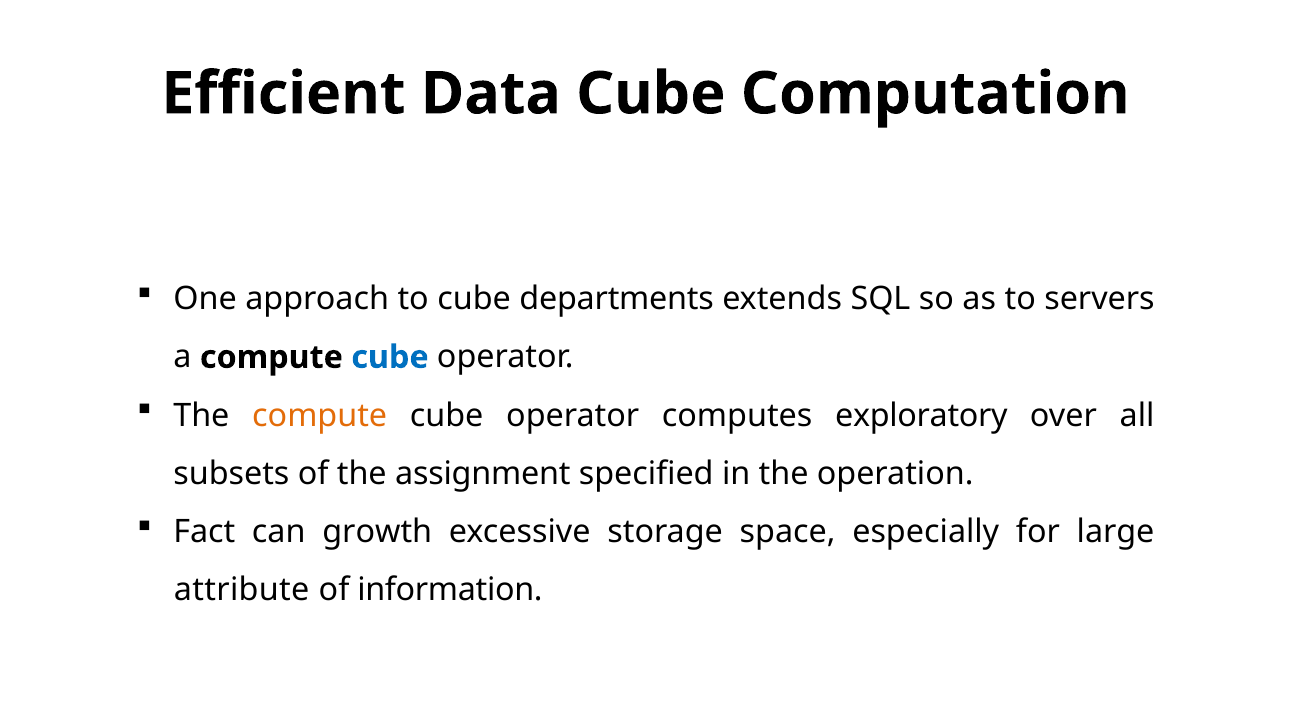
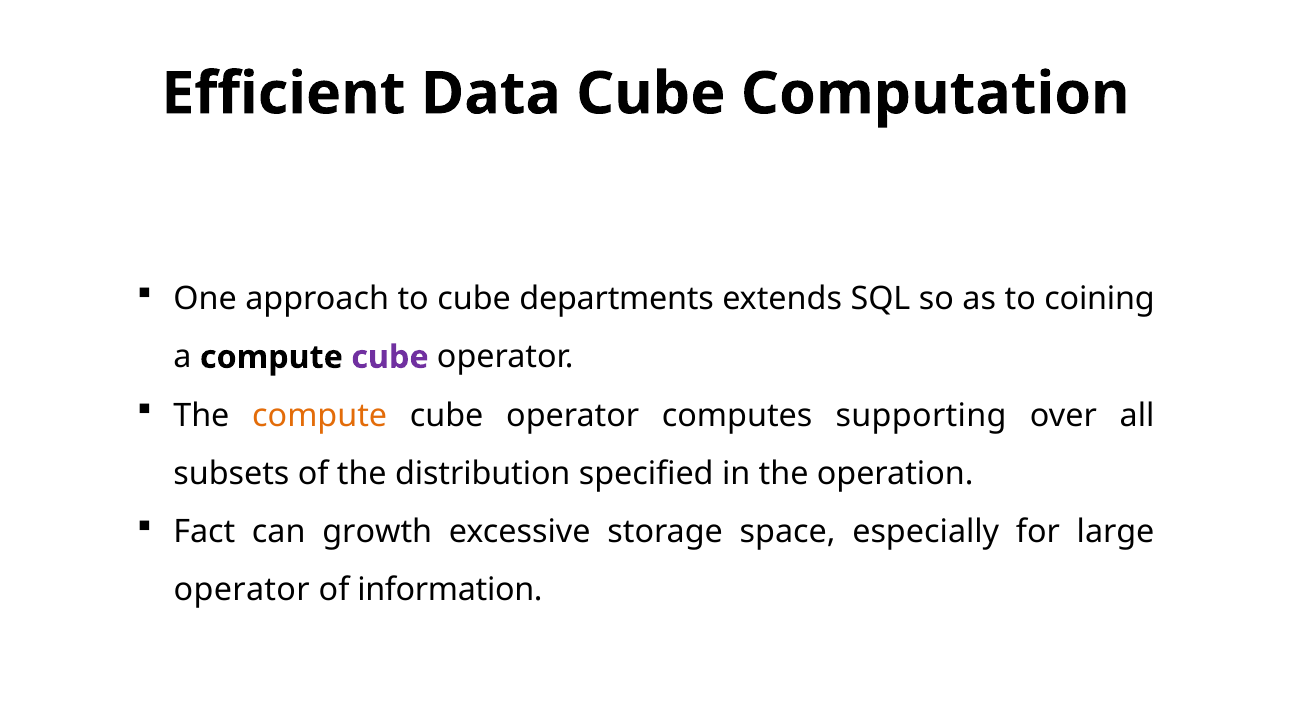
servers: servers -> coining (1100, 299)
cube colour: blue -> purple (390, 357)
exploratory: exploratory -> supporting (921, 415)
assignment: assignment -> distribution (483, 473)
attribute: attribute -> operator (242, 590)
